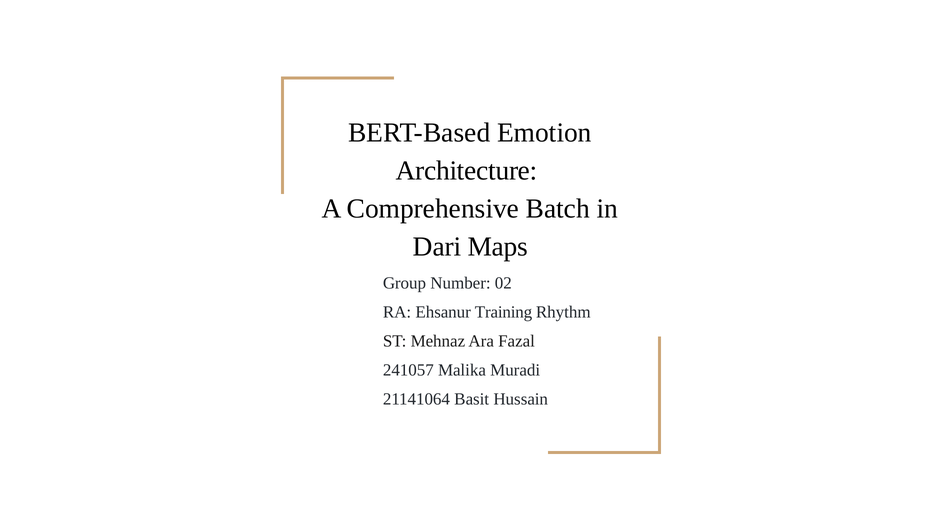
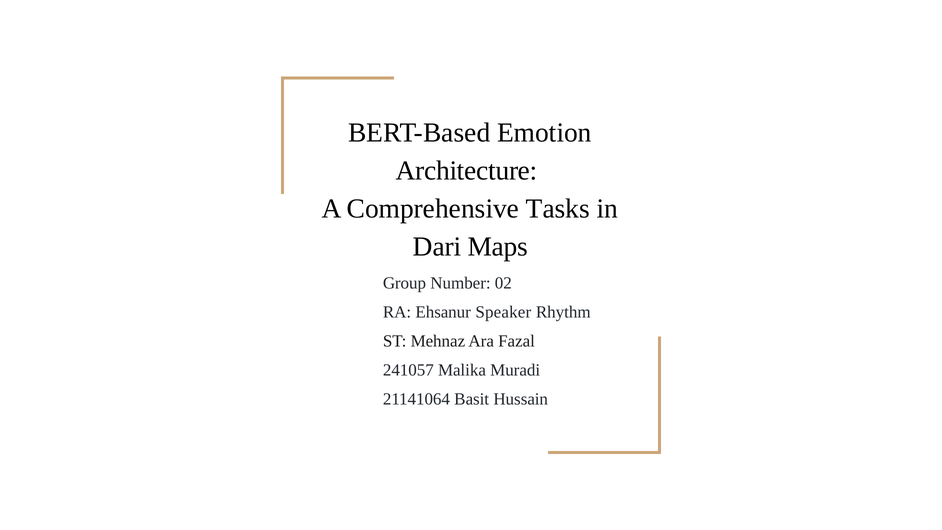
Batch: Batch -> Tasks (558, 209)
Training: Training -> Speaker (503, 312)
